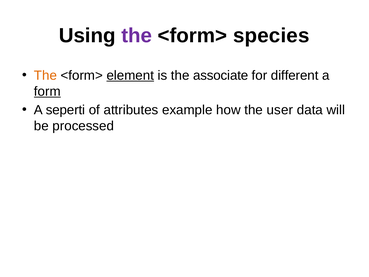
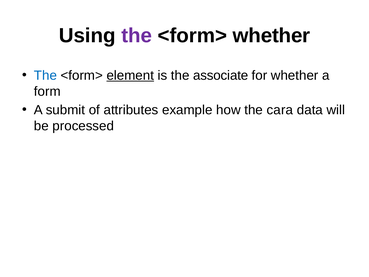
<form> species: species -> whether (271, 36)
The colour: orange -> blue (45, 75)
for different: different -> whether (295, 75)
form underline: present -> none (47, 91)
seperti: seperti -> submit (65, 110)
user: user -> cara (280, 110)
